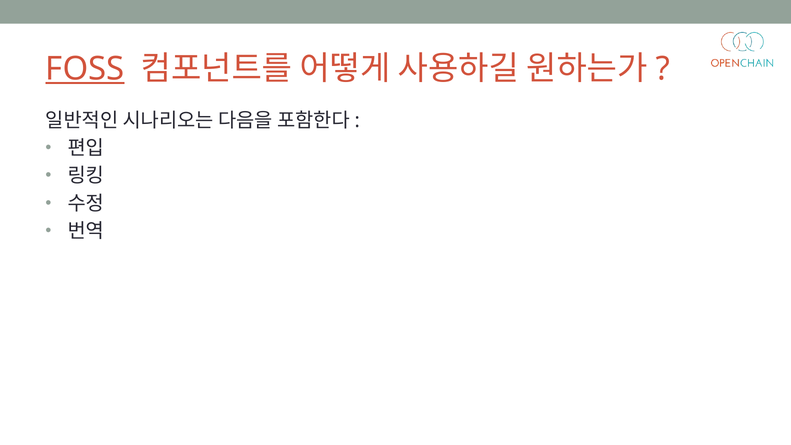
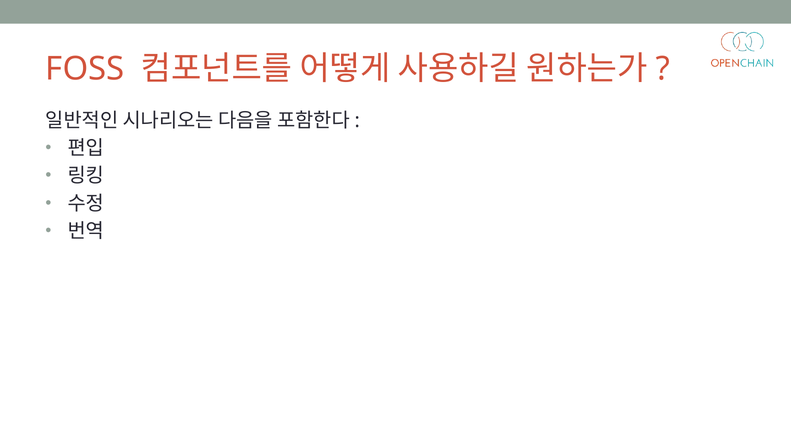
FOSS underline: present -> none (85, 69)
